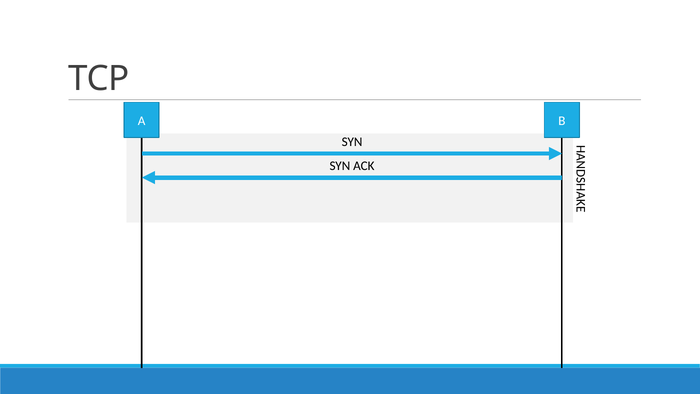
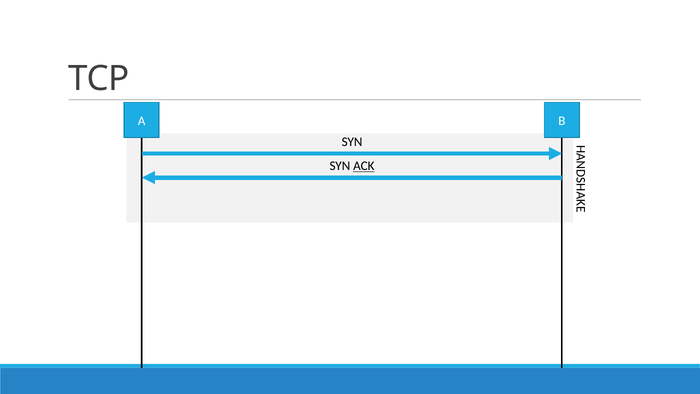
ACK underline: none -> present (364, 166)
